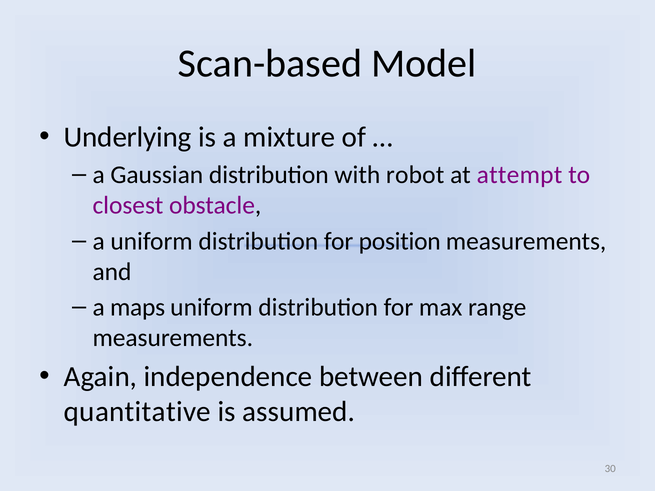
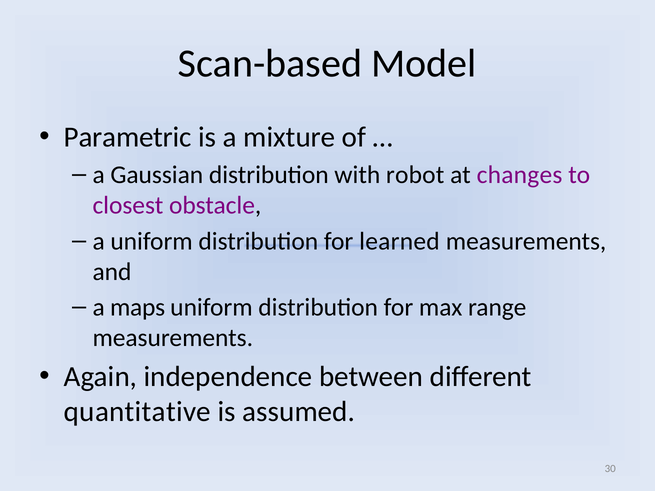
Underlying: Underlying -> Parametric (128, 137)
attempt: attempt -> changes (520, 175)
position: position -> learned (399, 241)
